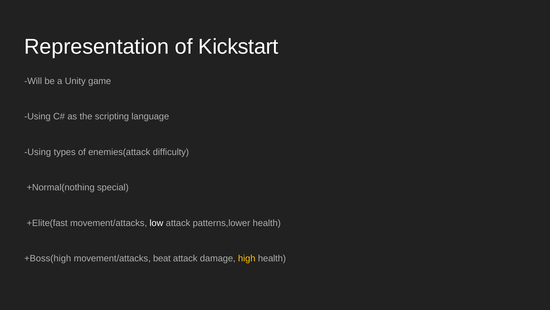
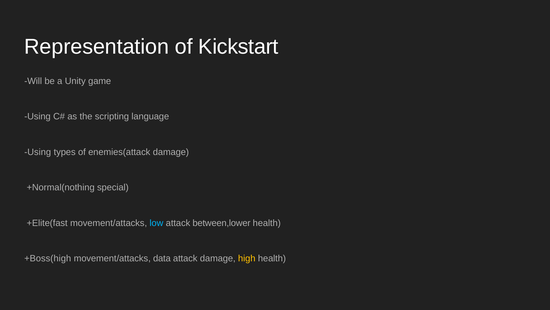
enemies(attack difficulty: difficulty -> damage (171, 152)
low colour: white -> light blue (156, 223)
patterns,lower: patterns,lower -> between,lower (222, 223)
beat: beat -> data (162, 258)
